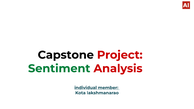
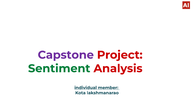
Capstone colour: black -> purple (66, 55)
